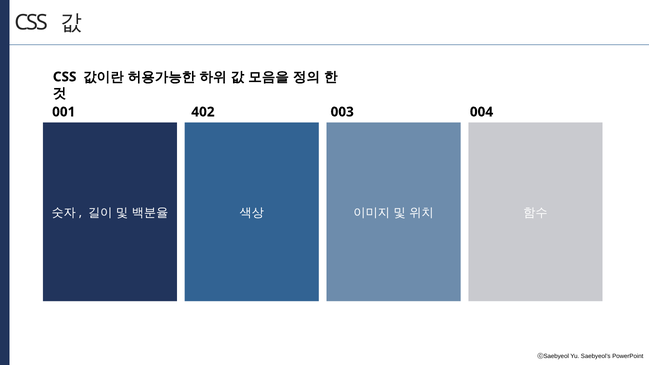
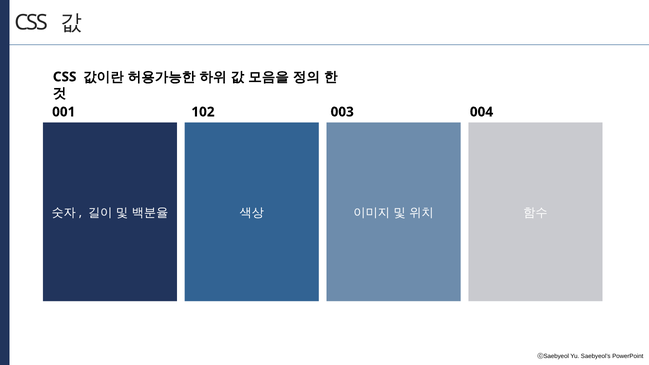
402: 402 -> 102 (203, 112)
